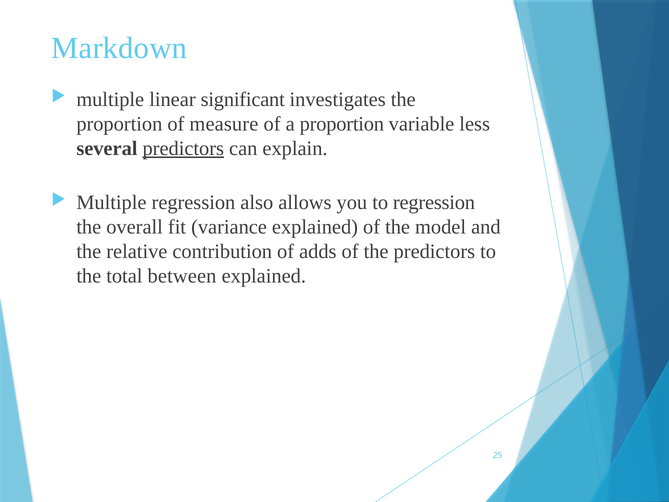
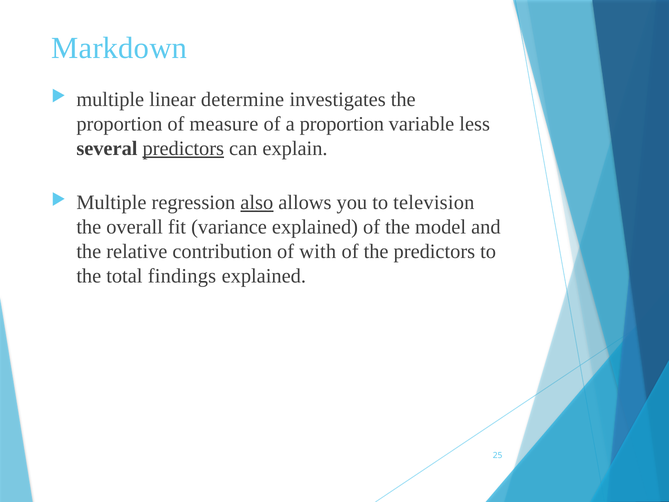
significant: significant -> determine (243, 99)
also underline: none -> present (257, 202)
to regression: regression -> television (434, 202)
adds: adds -> with (318, 251)
between: between -> findings (182, 276)
